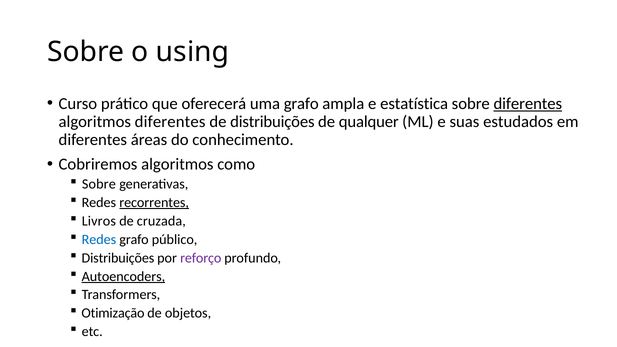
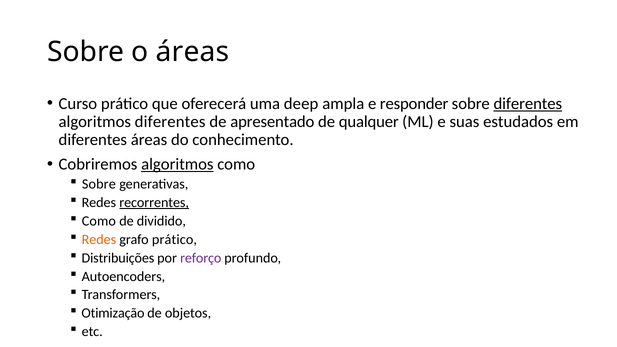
o using: using -> áreas (193, 52)
uma grafo: grafo -> deep (301, 104)
estatística: estatística -> responder (414, 104)
de distribuições: distribuições -> apresentado (272, 122)
algoritmos underline: none -> present (177, 164)
Livros: Livros -> Como (99, 221)
cruzada: cruzada -> dividido (161, 221)
Redes colour: blue -> orange (99, 239)
grafo público: público -> prático (174, 239)
Autoencoders underline: present -> none (123, 276)
